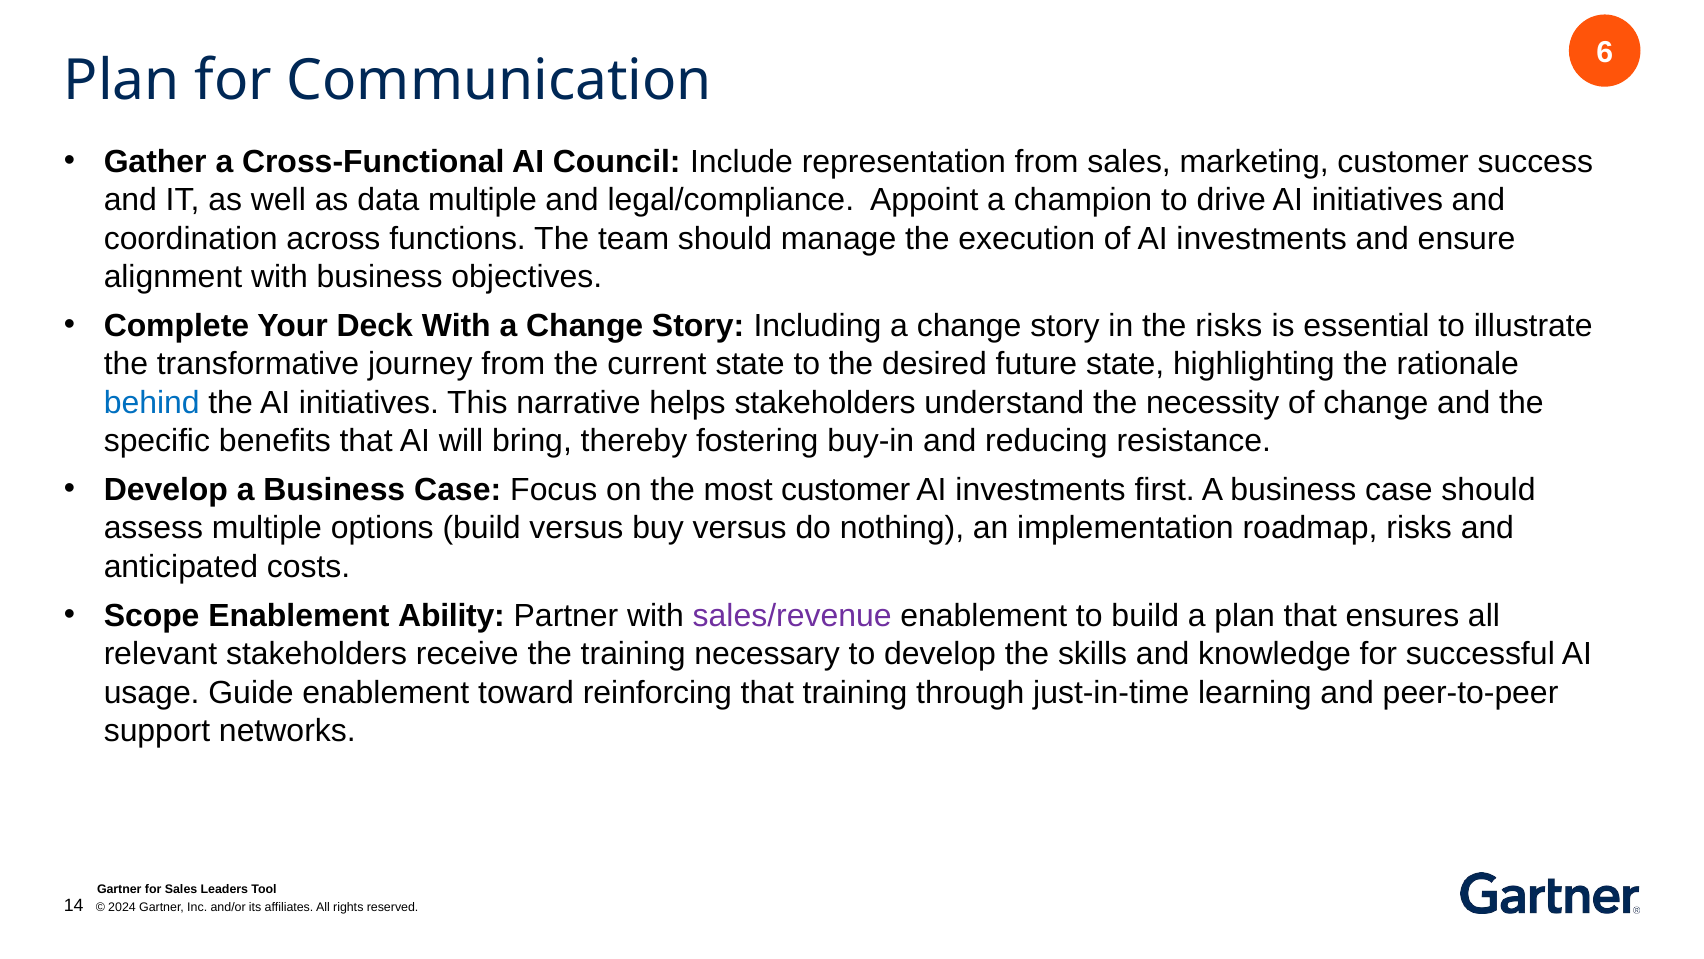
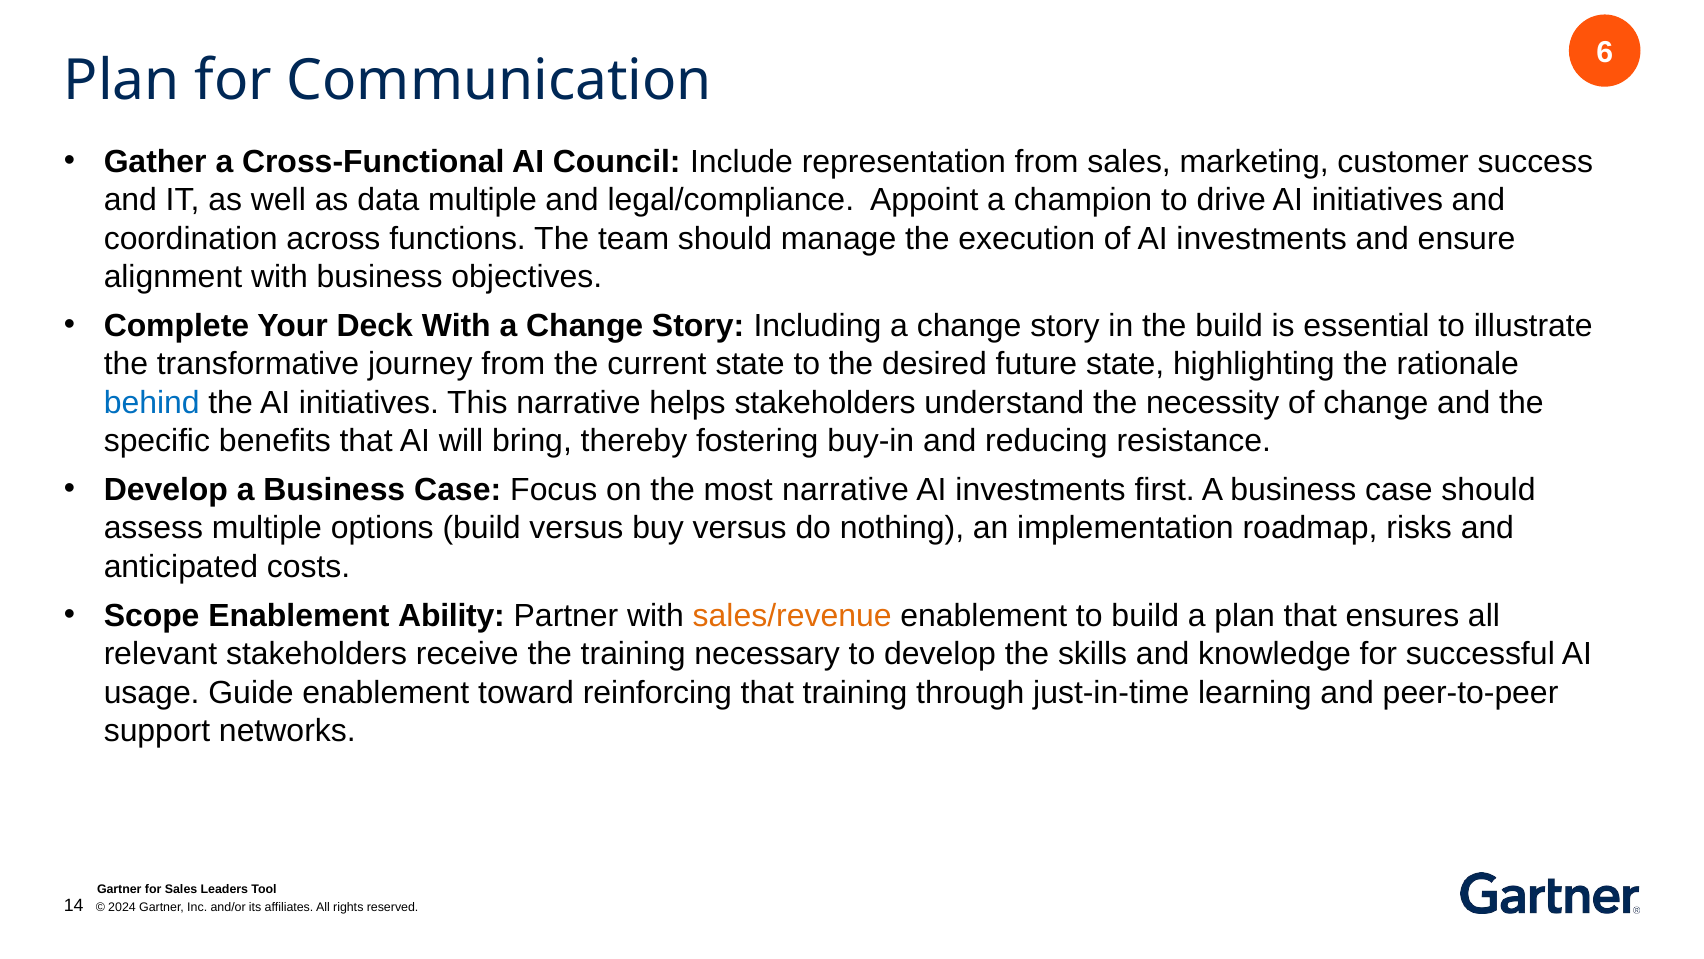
the risks: risks -> build (1229, 326)
most customer: customer -> narrative (845, 490)
sales/revenue colour: purple -> orange (792, 615)
